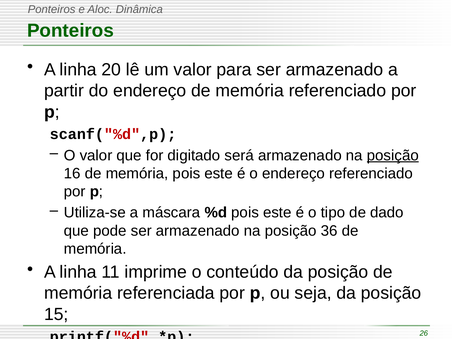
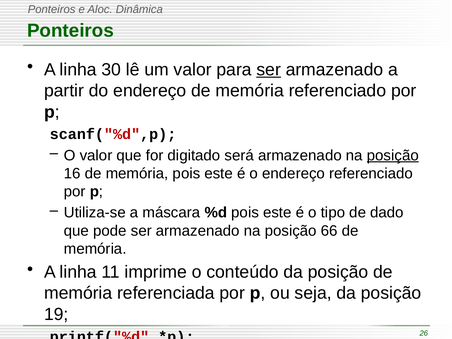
20: 20 -> 30 (111, 70)
ser underline: none -> present (269, 70)
36: 36 -> 66 (329, 231)
15: 15 -> 19 (56, 314)
